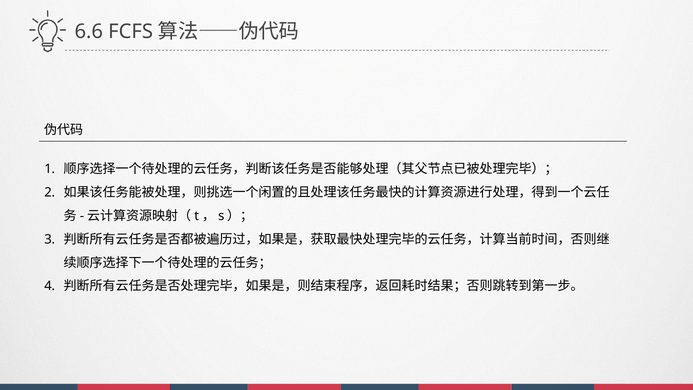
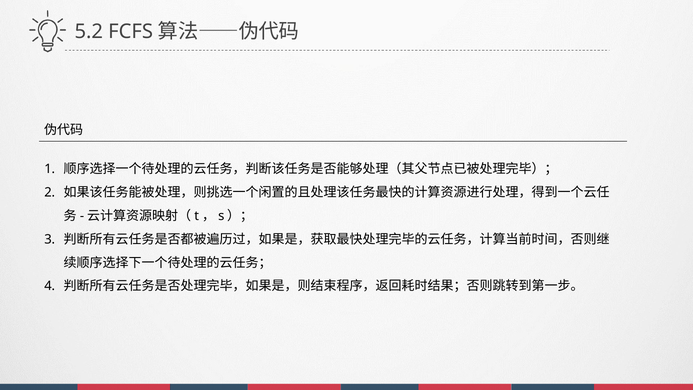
6.6: 6.6 -> 5.2 (89, 31)
